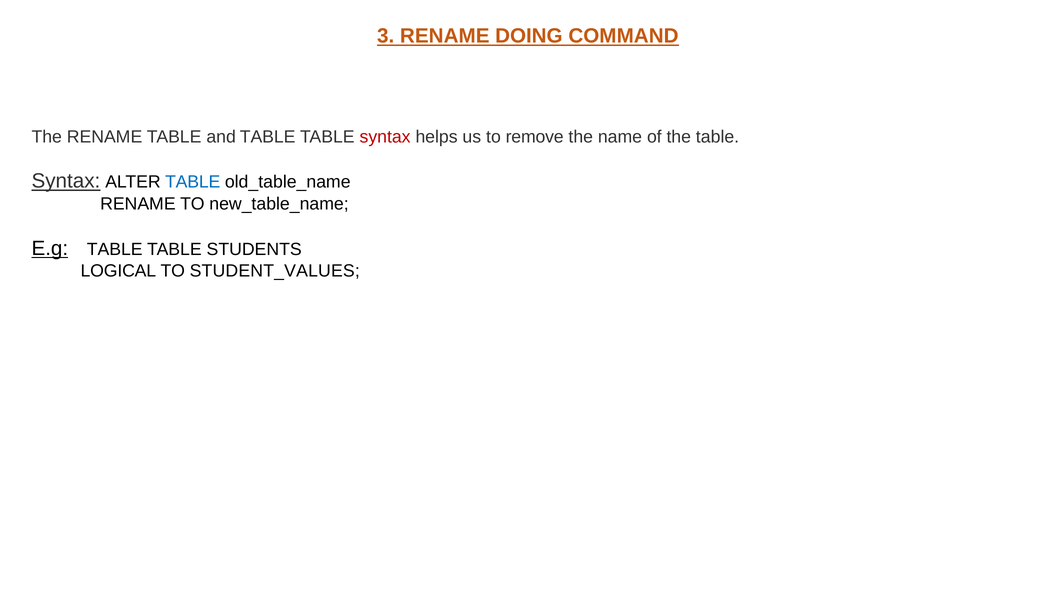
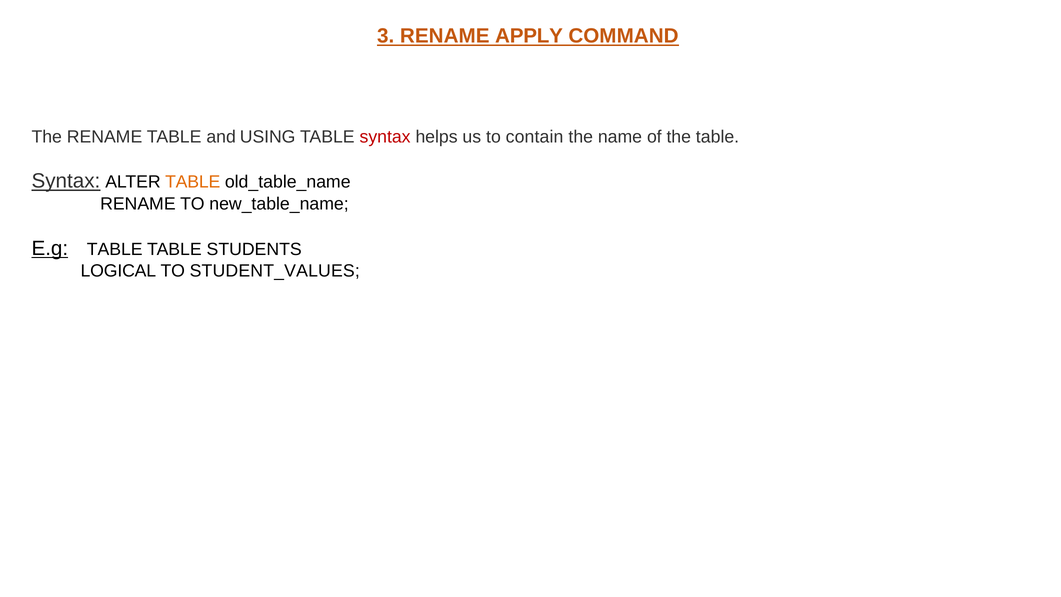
DOING: DOING -> APPLY (529, 36)
and TABLE: TABLE -> USING (268, 137)
remove: remove -> contain (535, 137)
TABLE colour: blue -> orange (193, 182)
